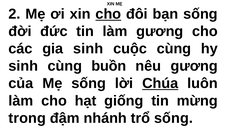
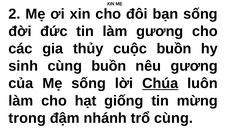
cho underline: present -> none (108, 14)
gia sinh: sinh -> thủy (88, 49)
cuộc cùng: cùng -> buồn (174, 49)
trổ sống: sống -> cùng (173, 118)
